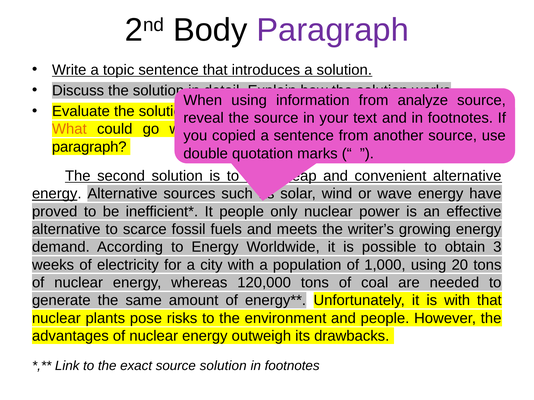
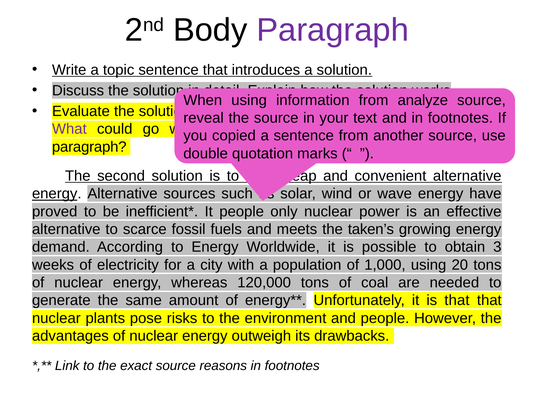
What colour: orange -> purple (69, 129)
writer’s: writer’s -> taken’s (371, 230)
is with: with -> that (457, 301)
source solution: solution -> reasons (223, 366)
